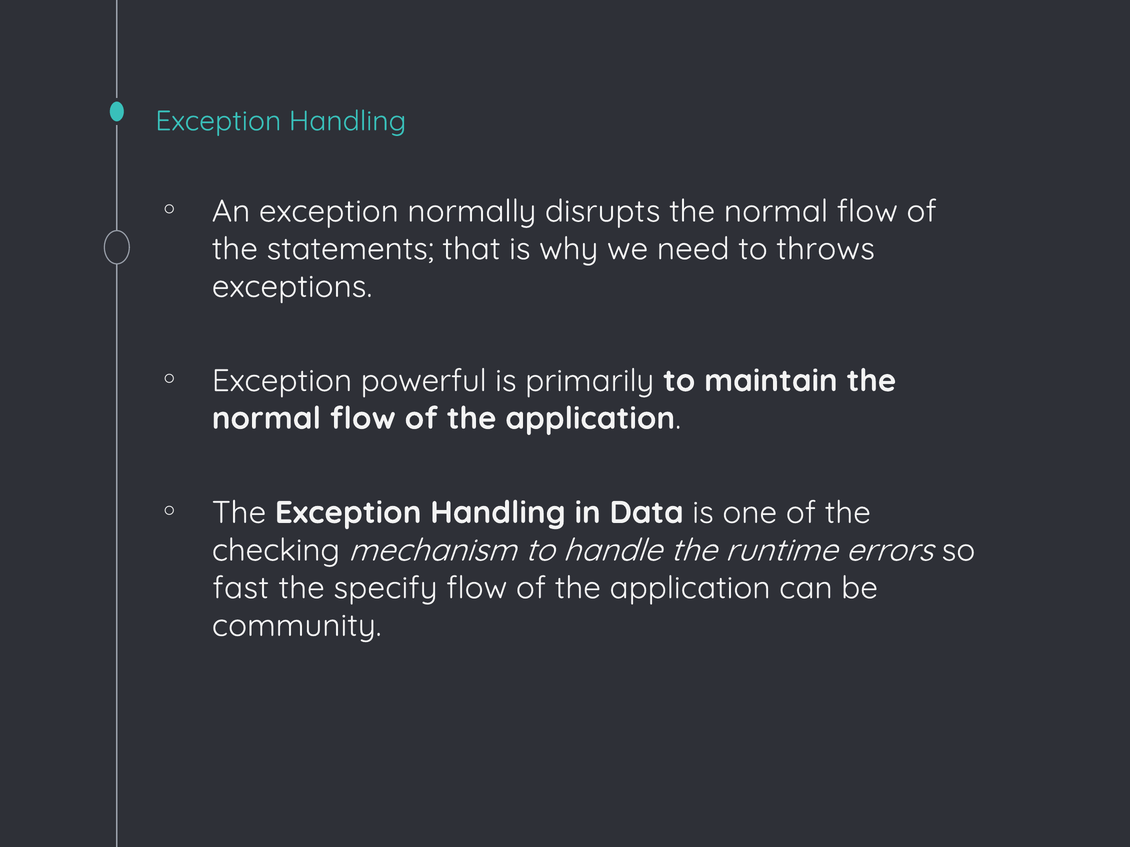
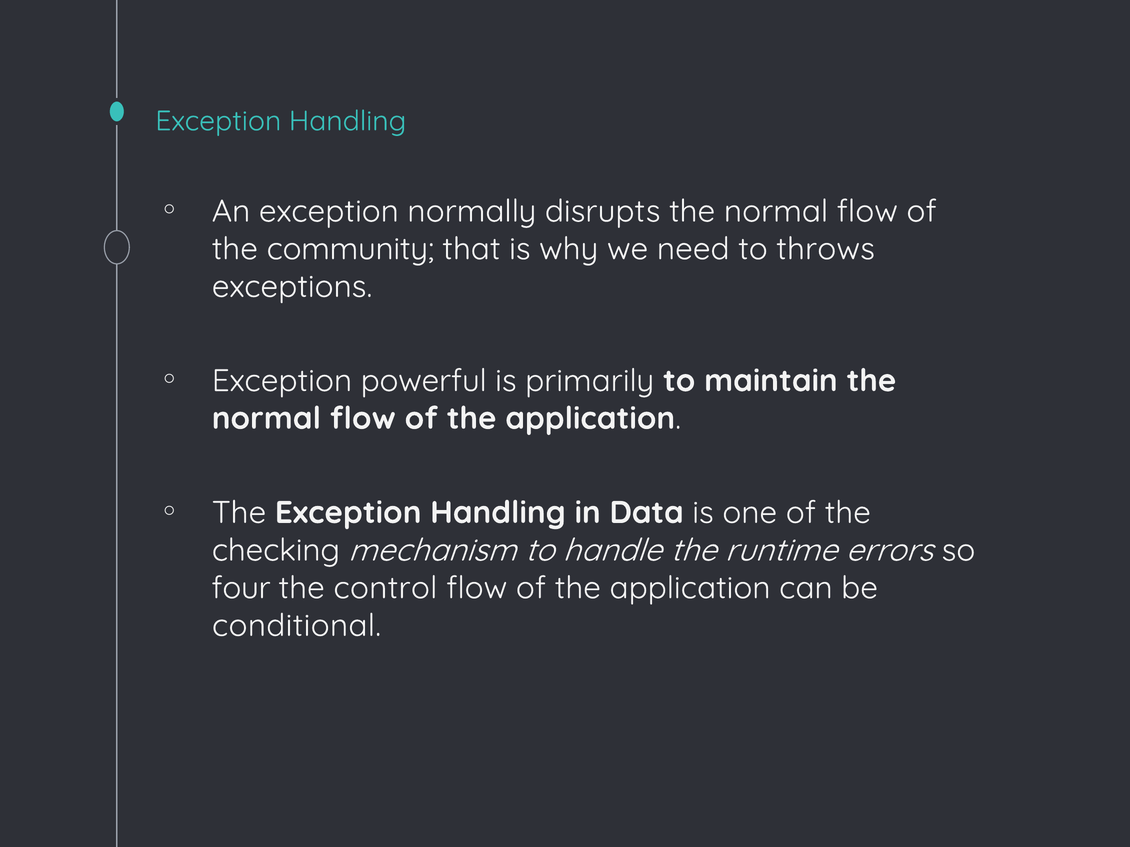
statements: statements -> community (350, 249)
fast: fast -> four (241, 588)
specify: specify -> control (385, 588)
community: community -> conditional (296, 626)
